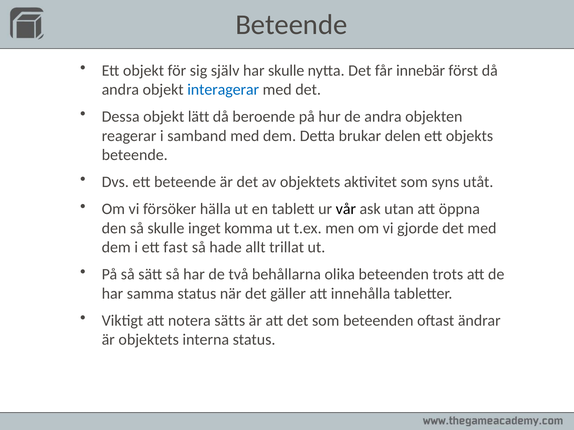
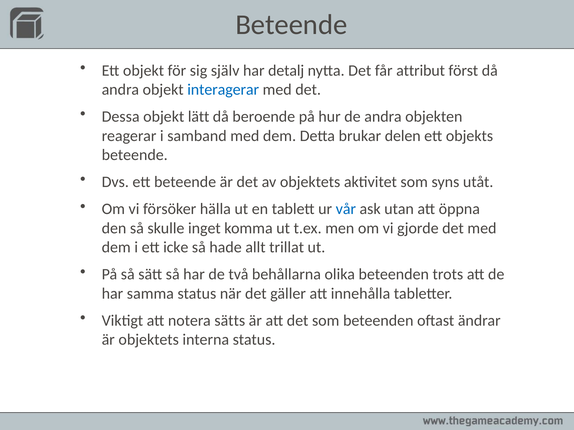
har skulle: skulle -> detalj (286, 71)
innebär: innebär -> attribut (421, 71)
vår colour: black -> blue (346, 209)
fast: fast -> icke (176, 248)
